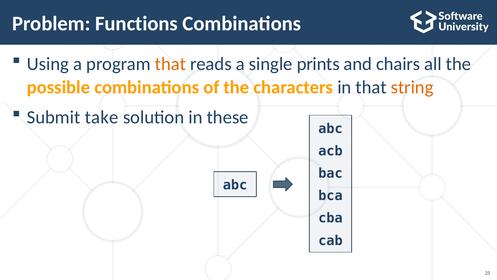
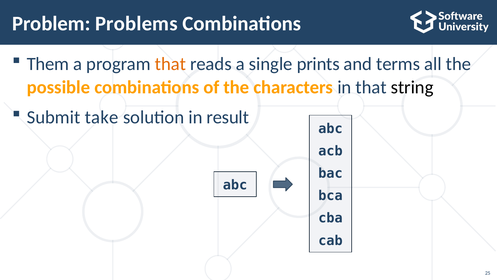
Functions: Functions -> Problems (136, 24)
Using: Using -> Them (48, 64)
chairs: chairs -> terms (398, 64)
string colour: orange -> black (412, 87)
these: these -> result (228, 117)
